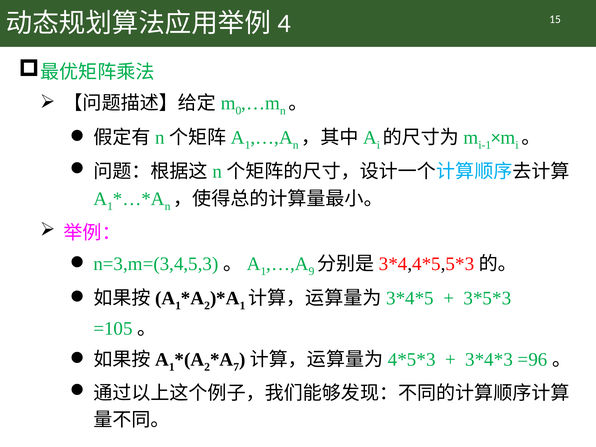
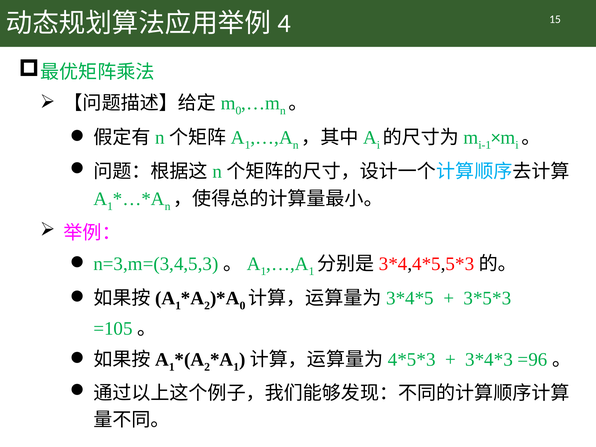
9: 9 -> 1 (312, 271)
1: 1 -> 0 (243, 306)
7: 7 -> 1 (236, 367)
